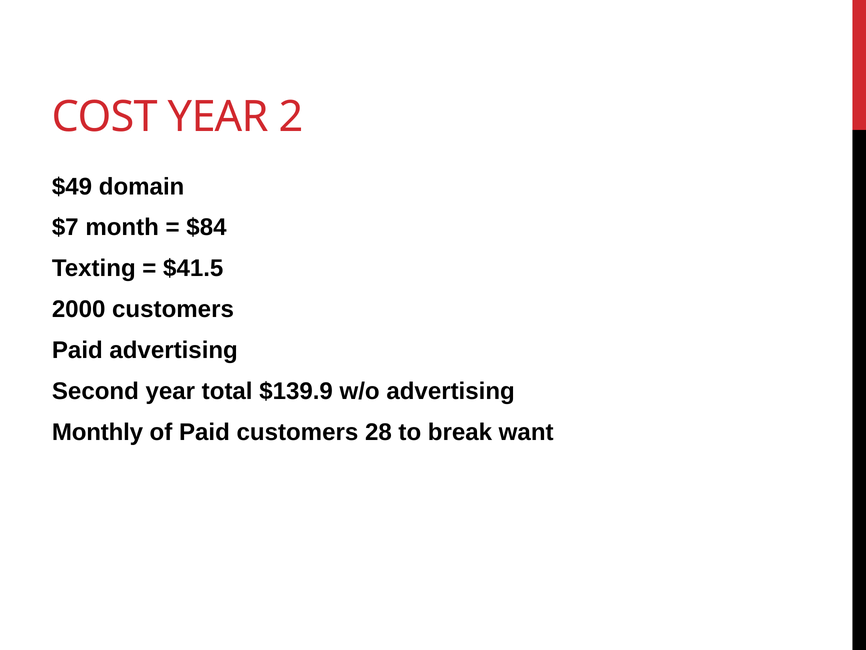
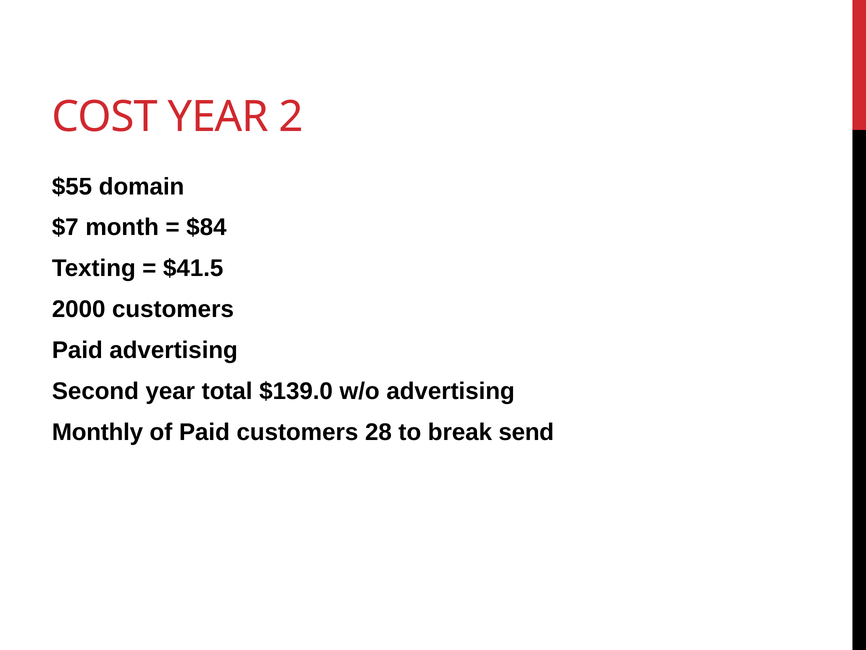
$49: $49 -> $55 (72, 186)
$139.9: $139.9 -> $139.0 (296, 391)
want: want -> send (526, 432)
